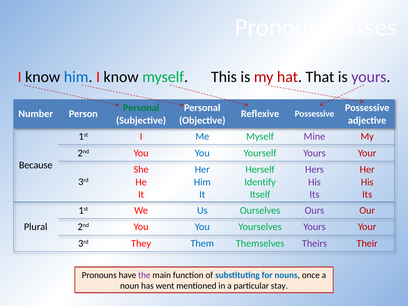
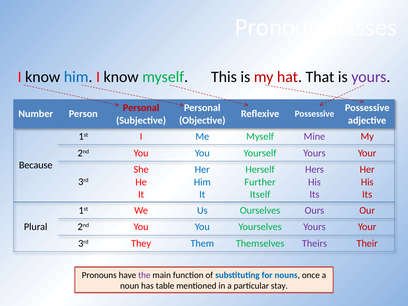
Personal colour: green -> red (141, 108)
Identify: Identify -> Further (260, 182)
went: went -> table (165, 286)
